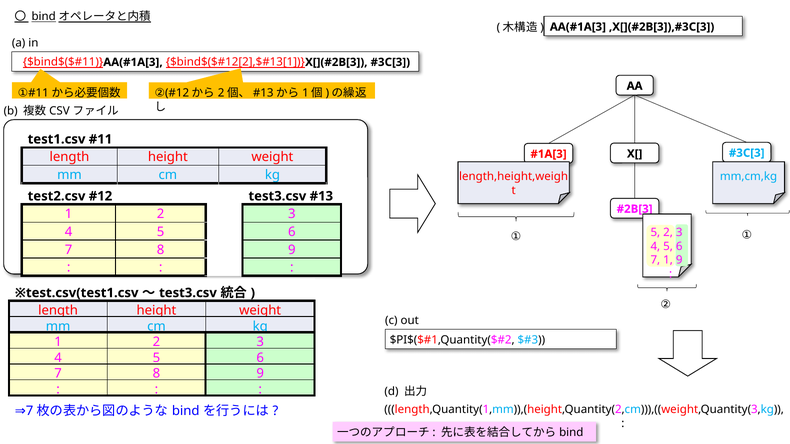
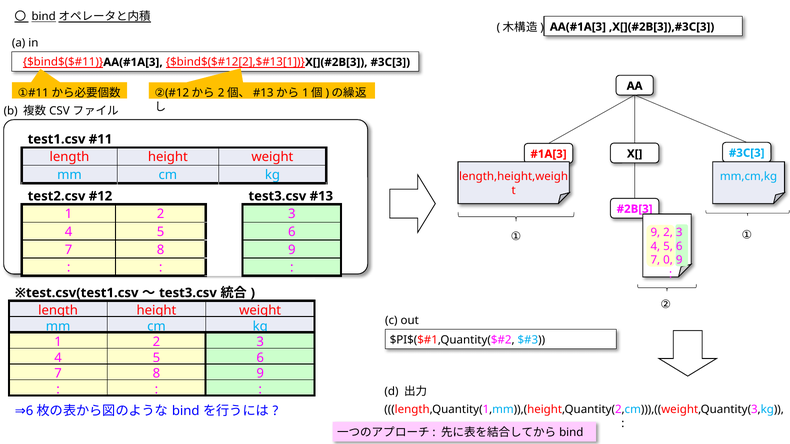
5: 5 -> 9 (655, 233)
7 1: 1 -> 0 (668, 260)
7: 7 -> 6 (30, 411)
